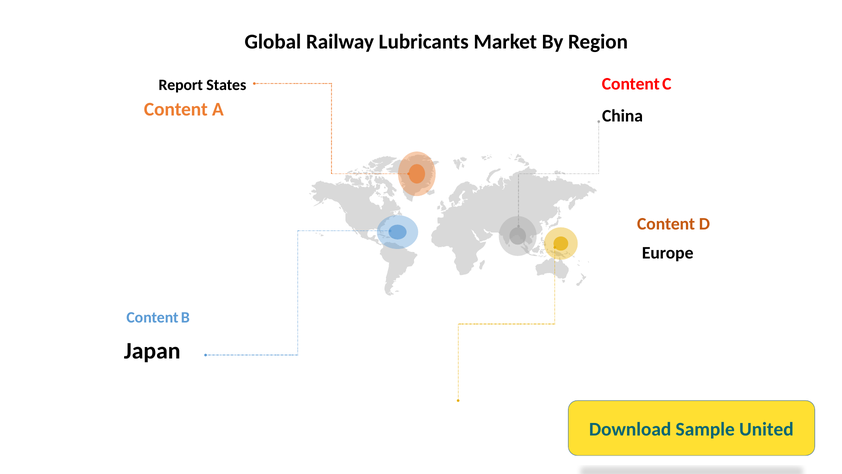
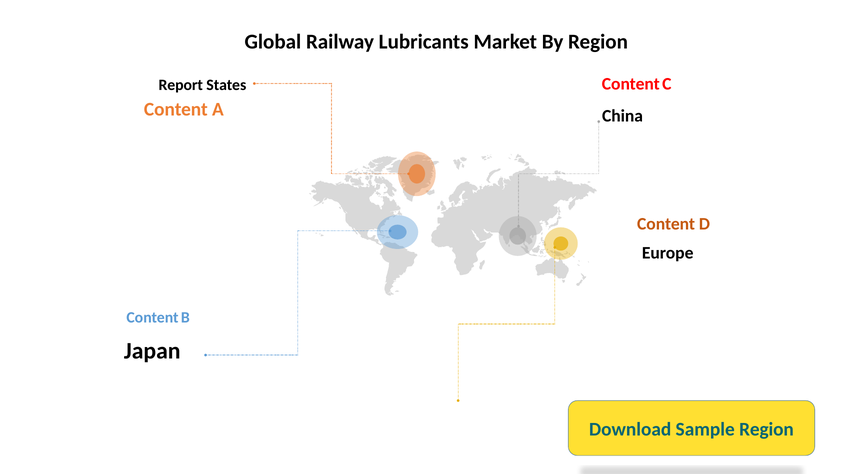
Sample United: United -> Region (766, 429)
